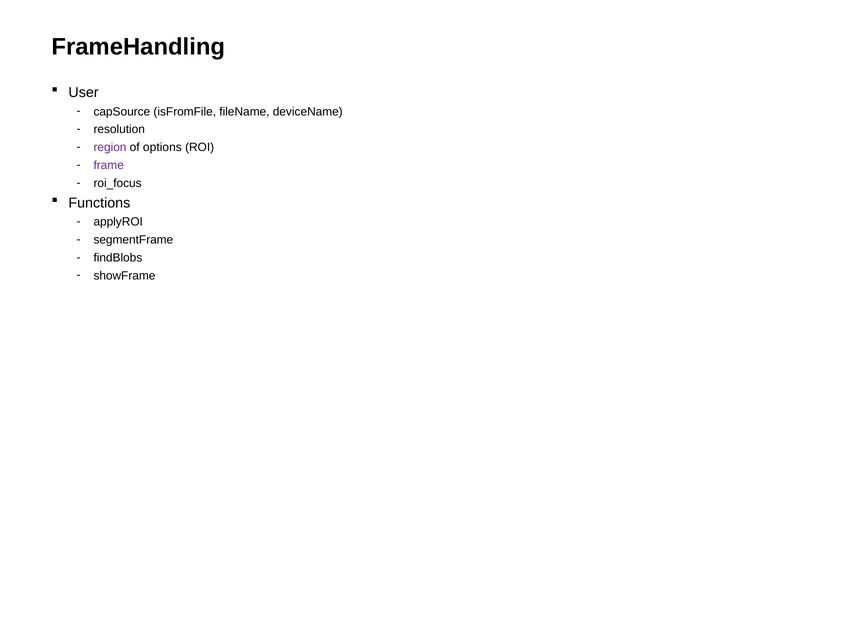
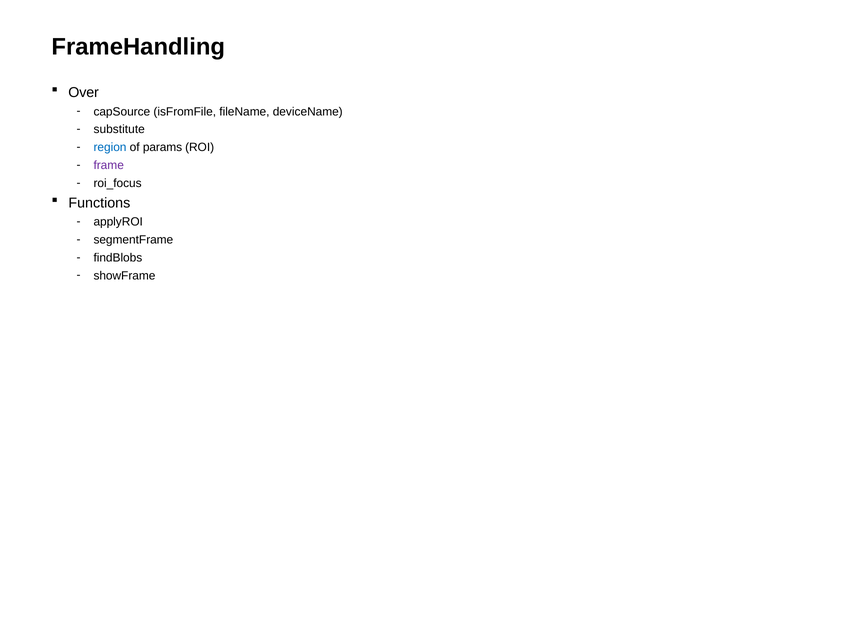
User: User -> Over (84, 92)
resolution: resolution -> substitute (119, 129)
region colour: purple -> blue (110, 147)
options: options -> params (163, 147)
